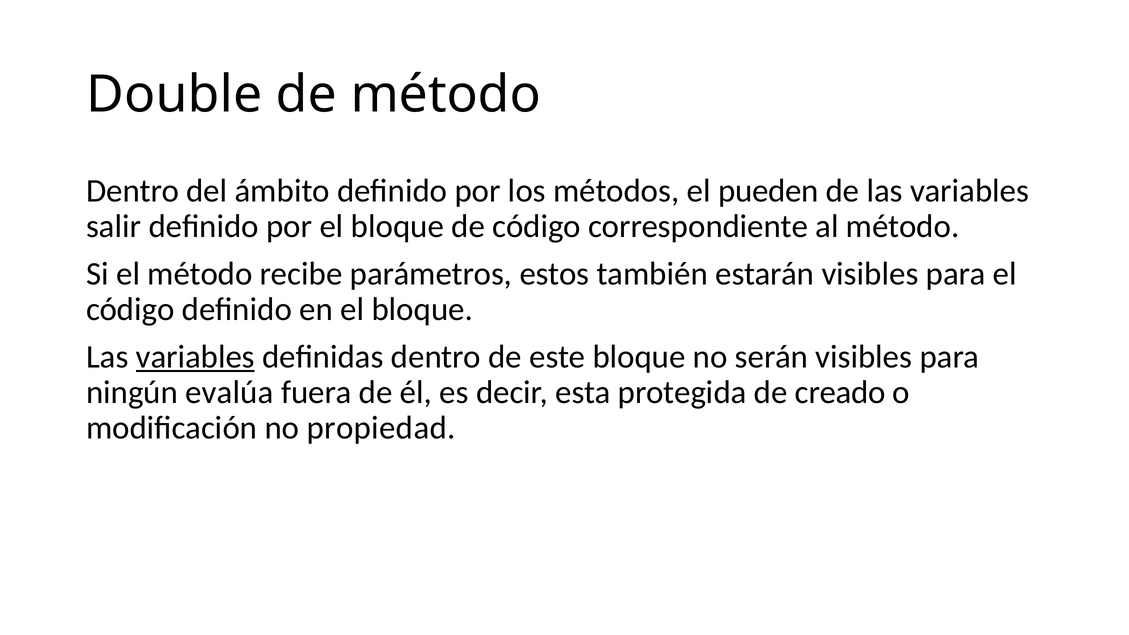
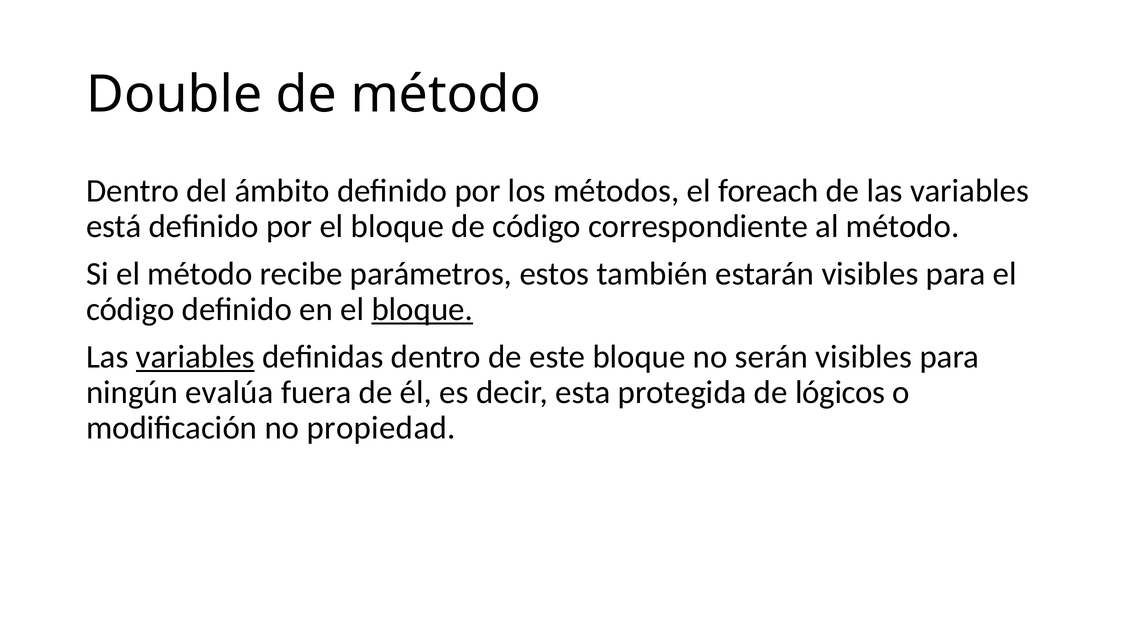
pueden: pueden -> foreach (768, 191)
salir: salir -> está (114, 226)
bloque underline: none -> present (422, 309)
creado: creado -> lógicos (840, 392)
